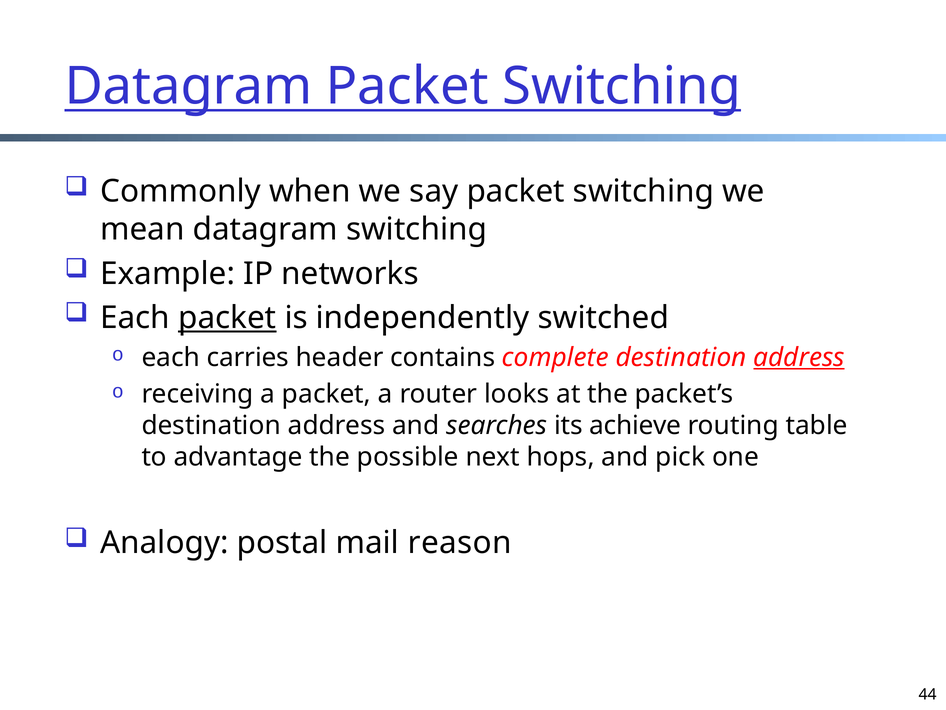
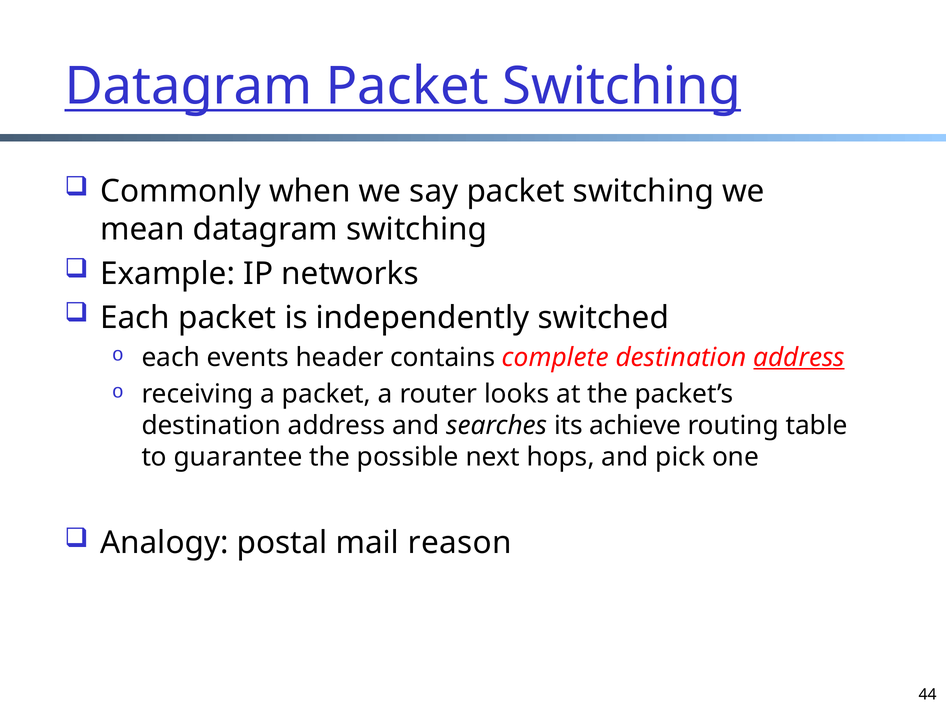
packet underline: present -> none (227, 318)
carries: carries -> events (248, 357)
advantage: advantage -> guarantee (238, 457)
